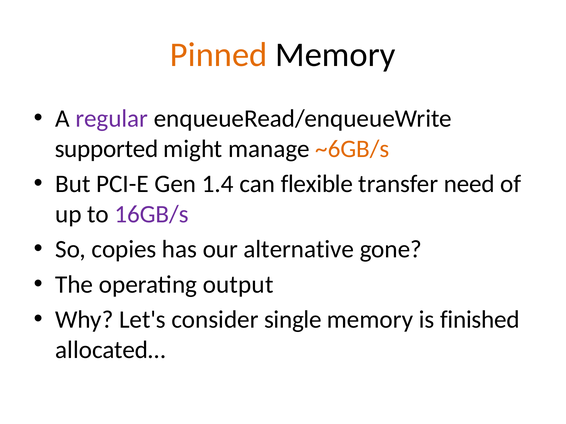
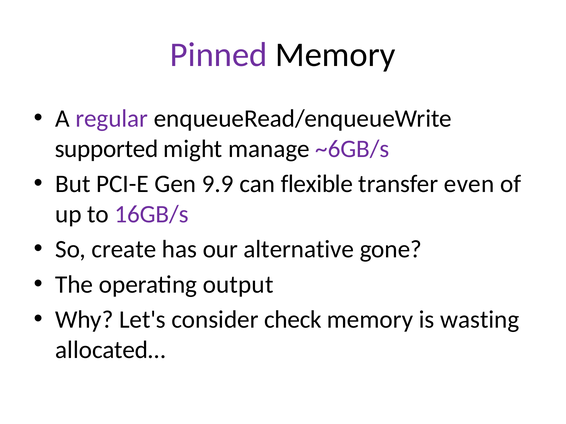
Pinned colour: orange -> purple (219, 55)
~6GB/s colour: orange -> purple (352, 149)
1.4: 1.4 -> 9.9 (218, 184)
need: need -> even (469, 184)
copies: copies -> create (124, 250)
single: single -> check (293, 320)
finished: finished -> wasting (480, 320)
